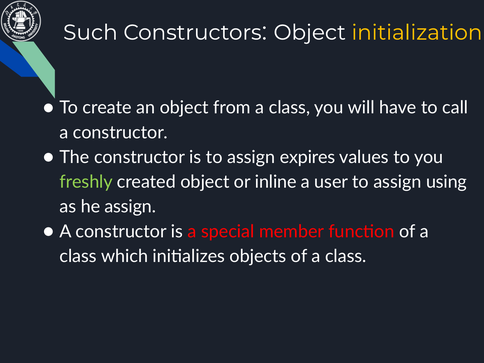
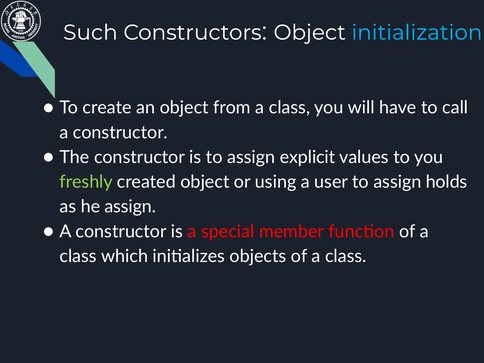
initialization colour: yellow -> light blue (417, 33)
expires: expires -> explicit (308, 157)
inline: inline -> using (276, 182)
using: using -> holds (447, 182)
